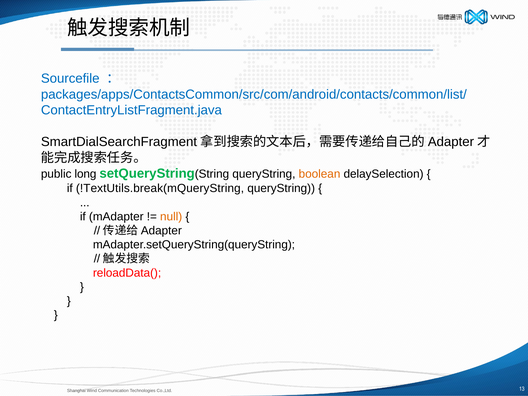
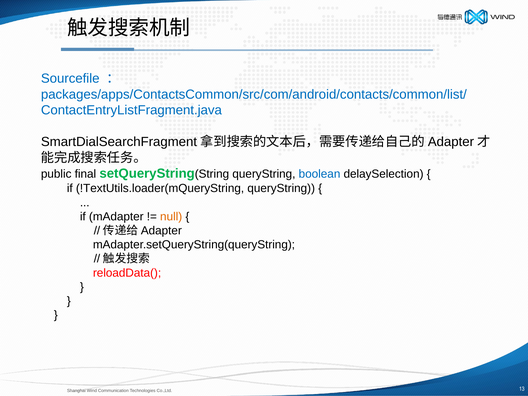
long: long -> final (85, 174)
boolean colour: orange -> blue (320, 174)
!TextUtils.break(mQueryString: !TextUtils.break(mQueryString -> !TextUtils.loader(mQueryString (160, 188)
